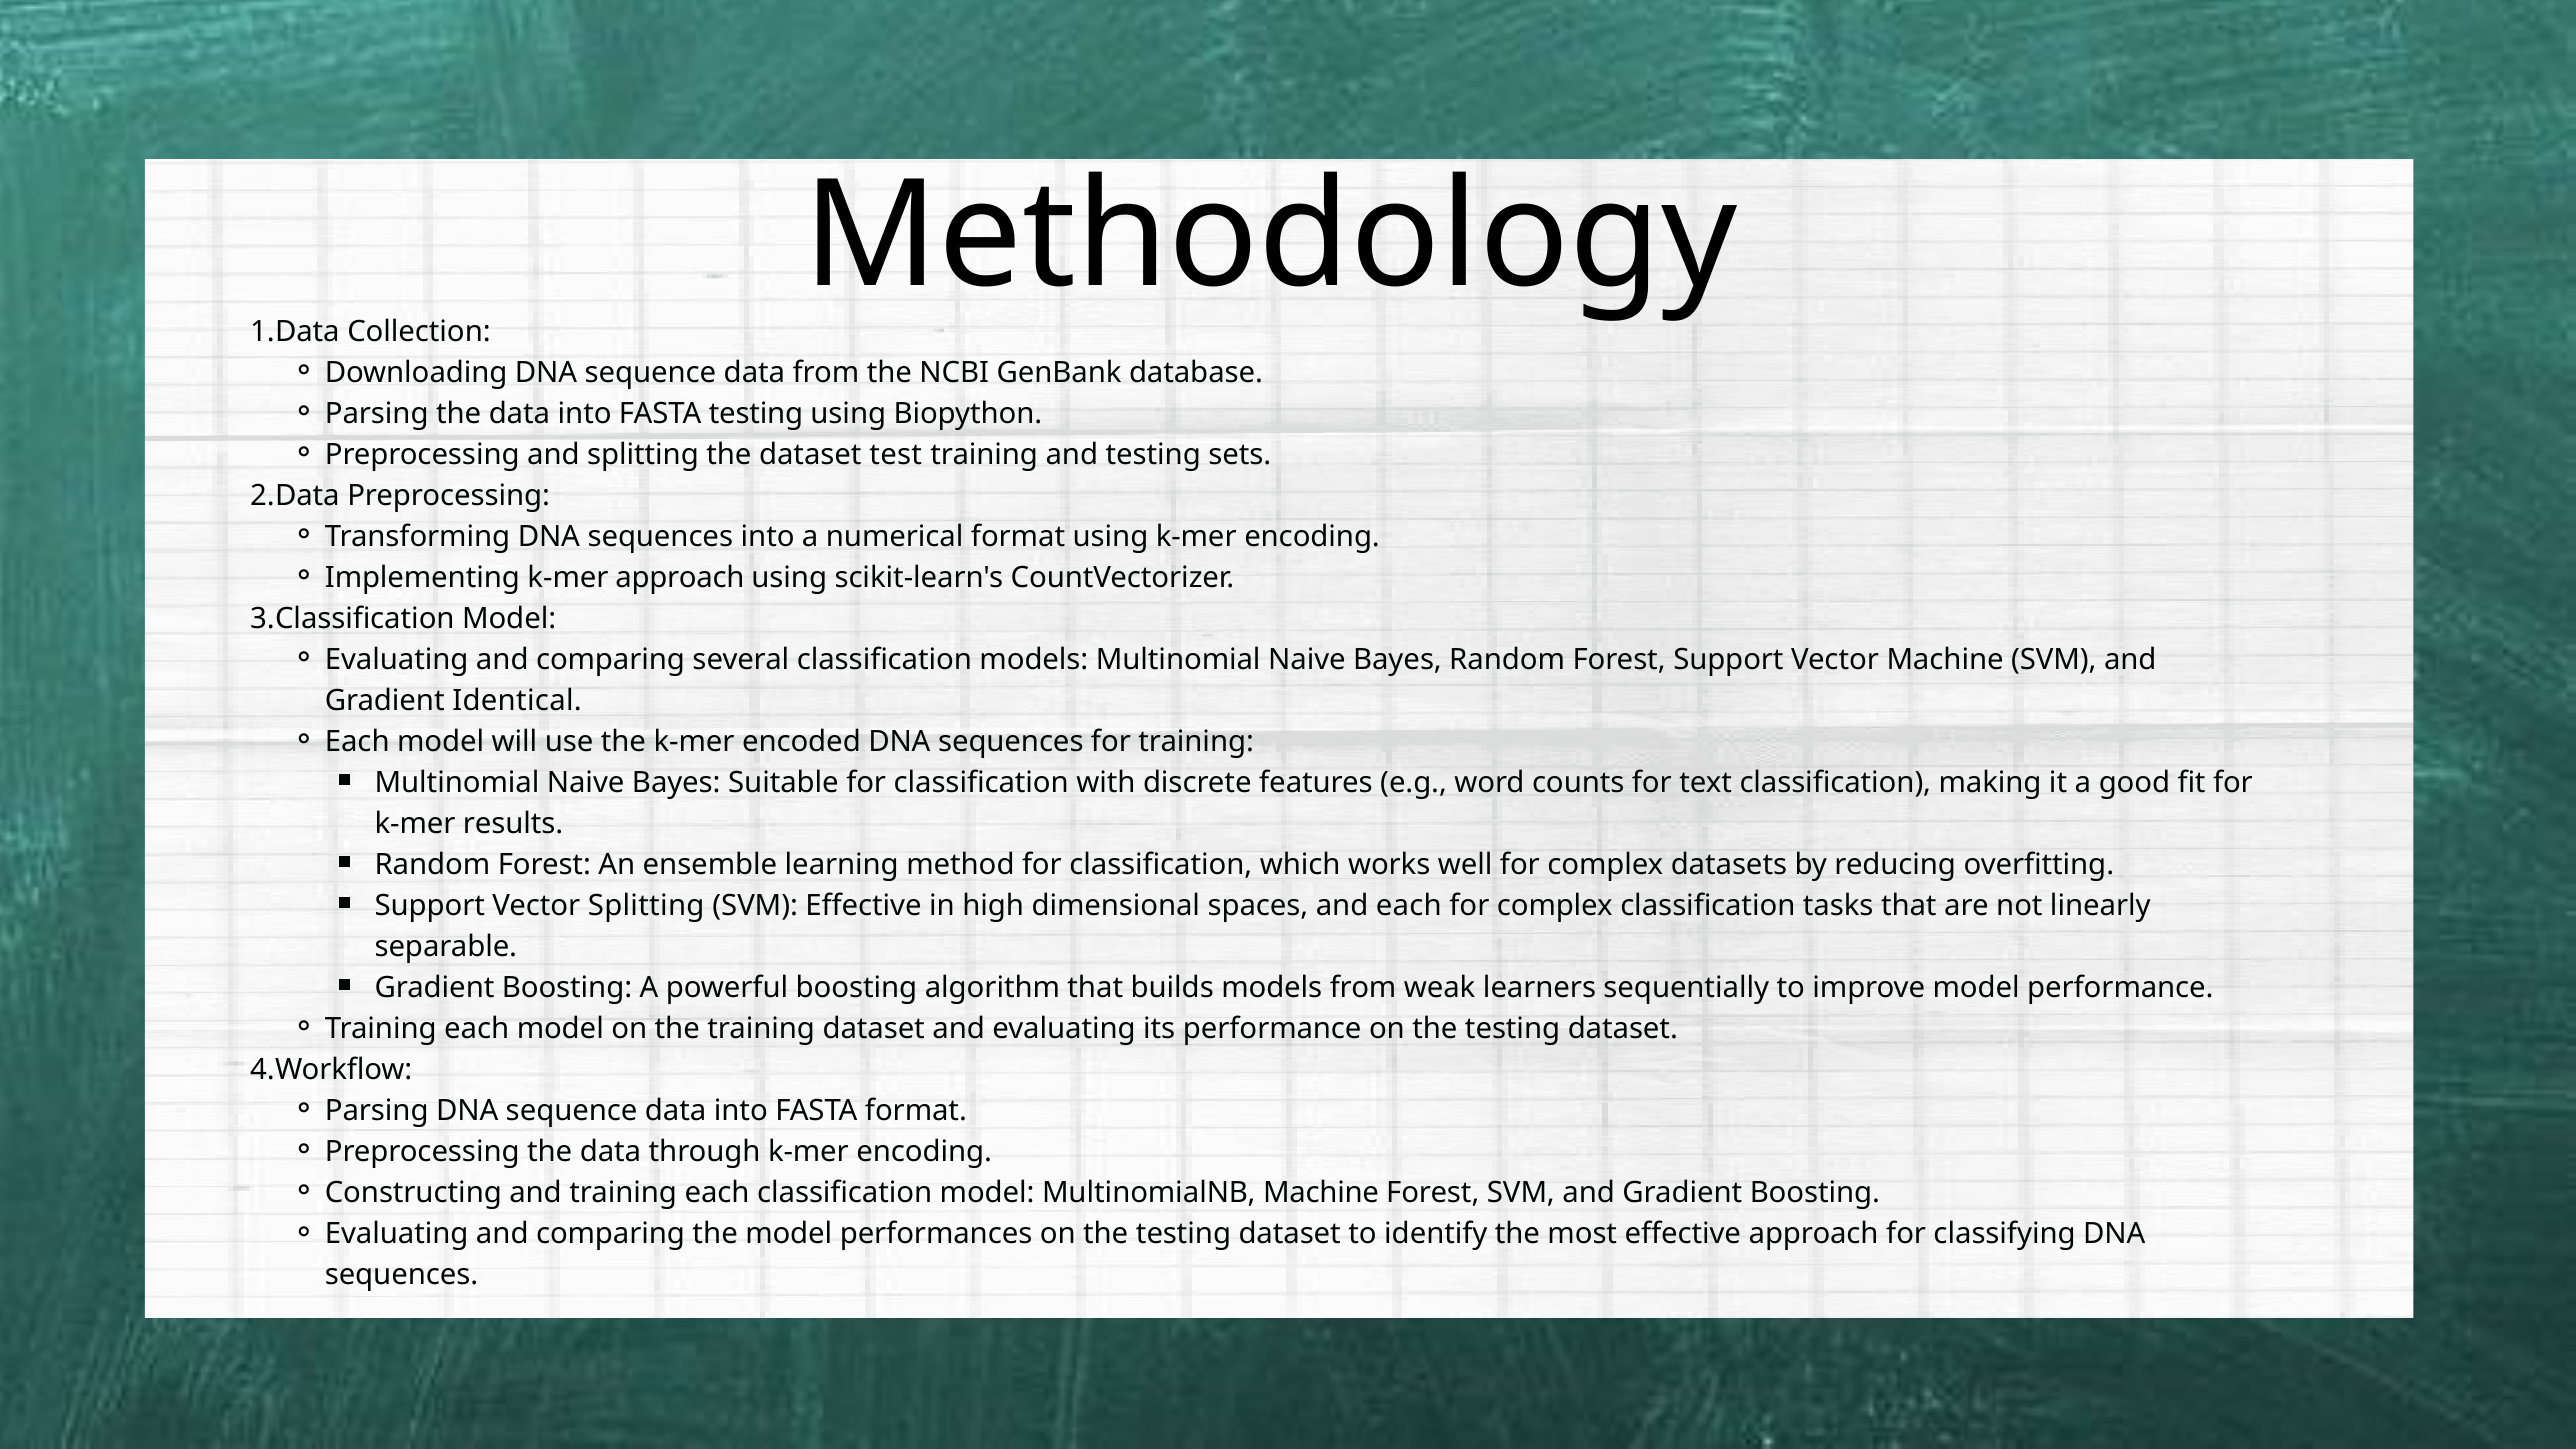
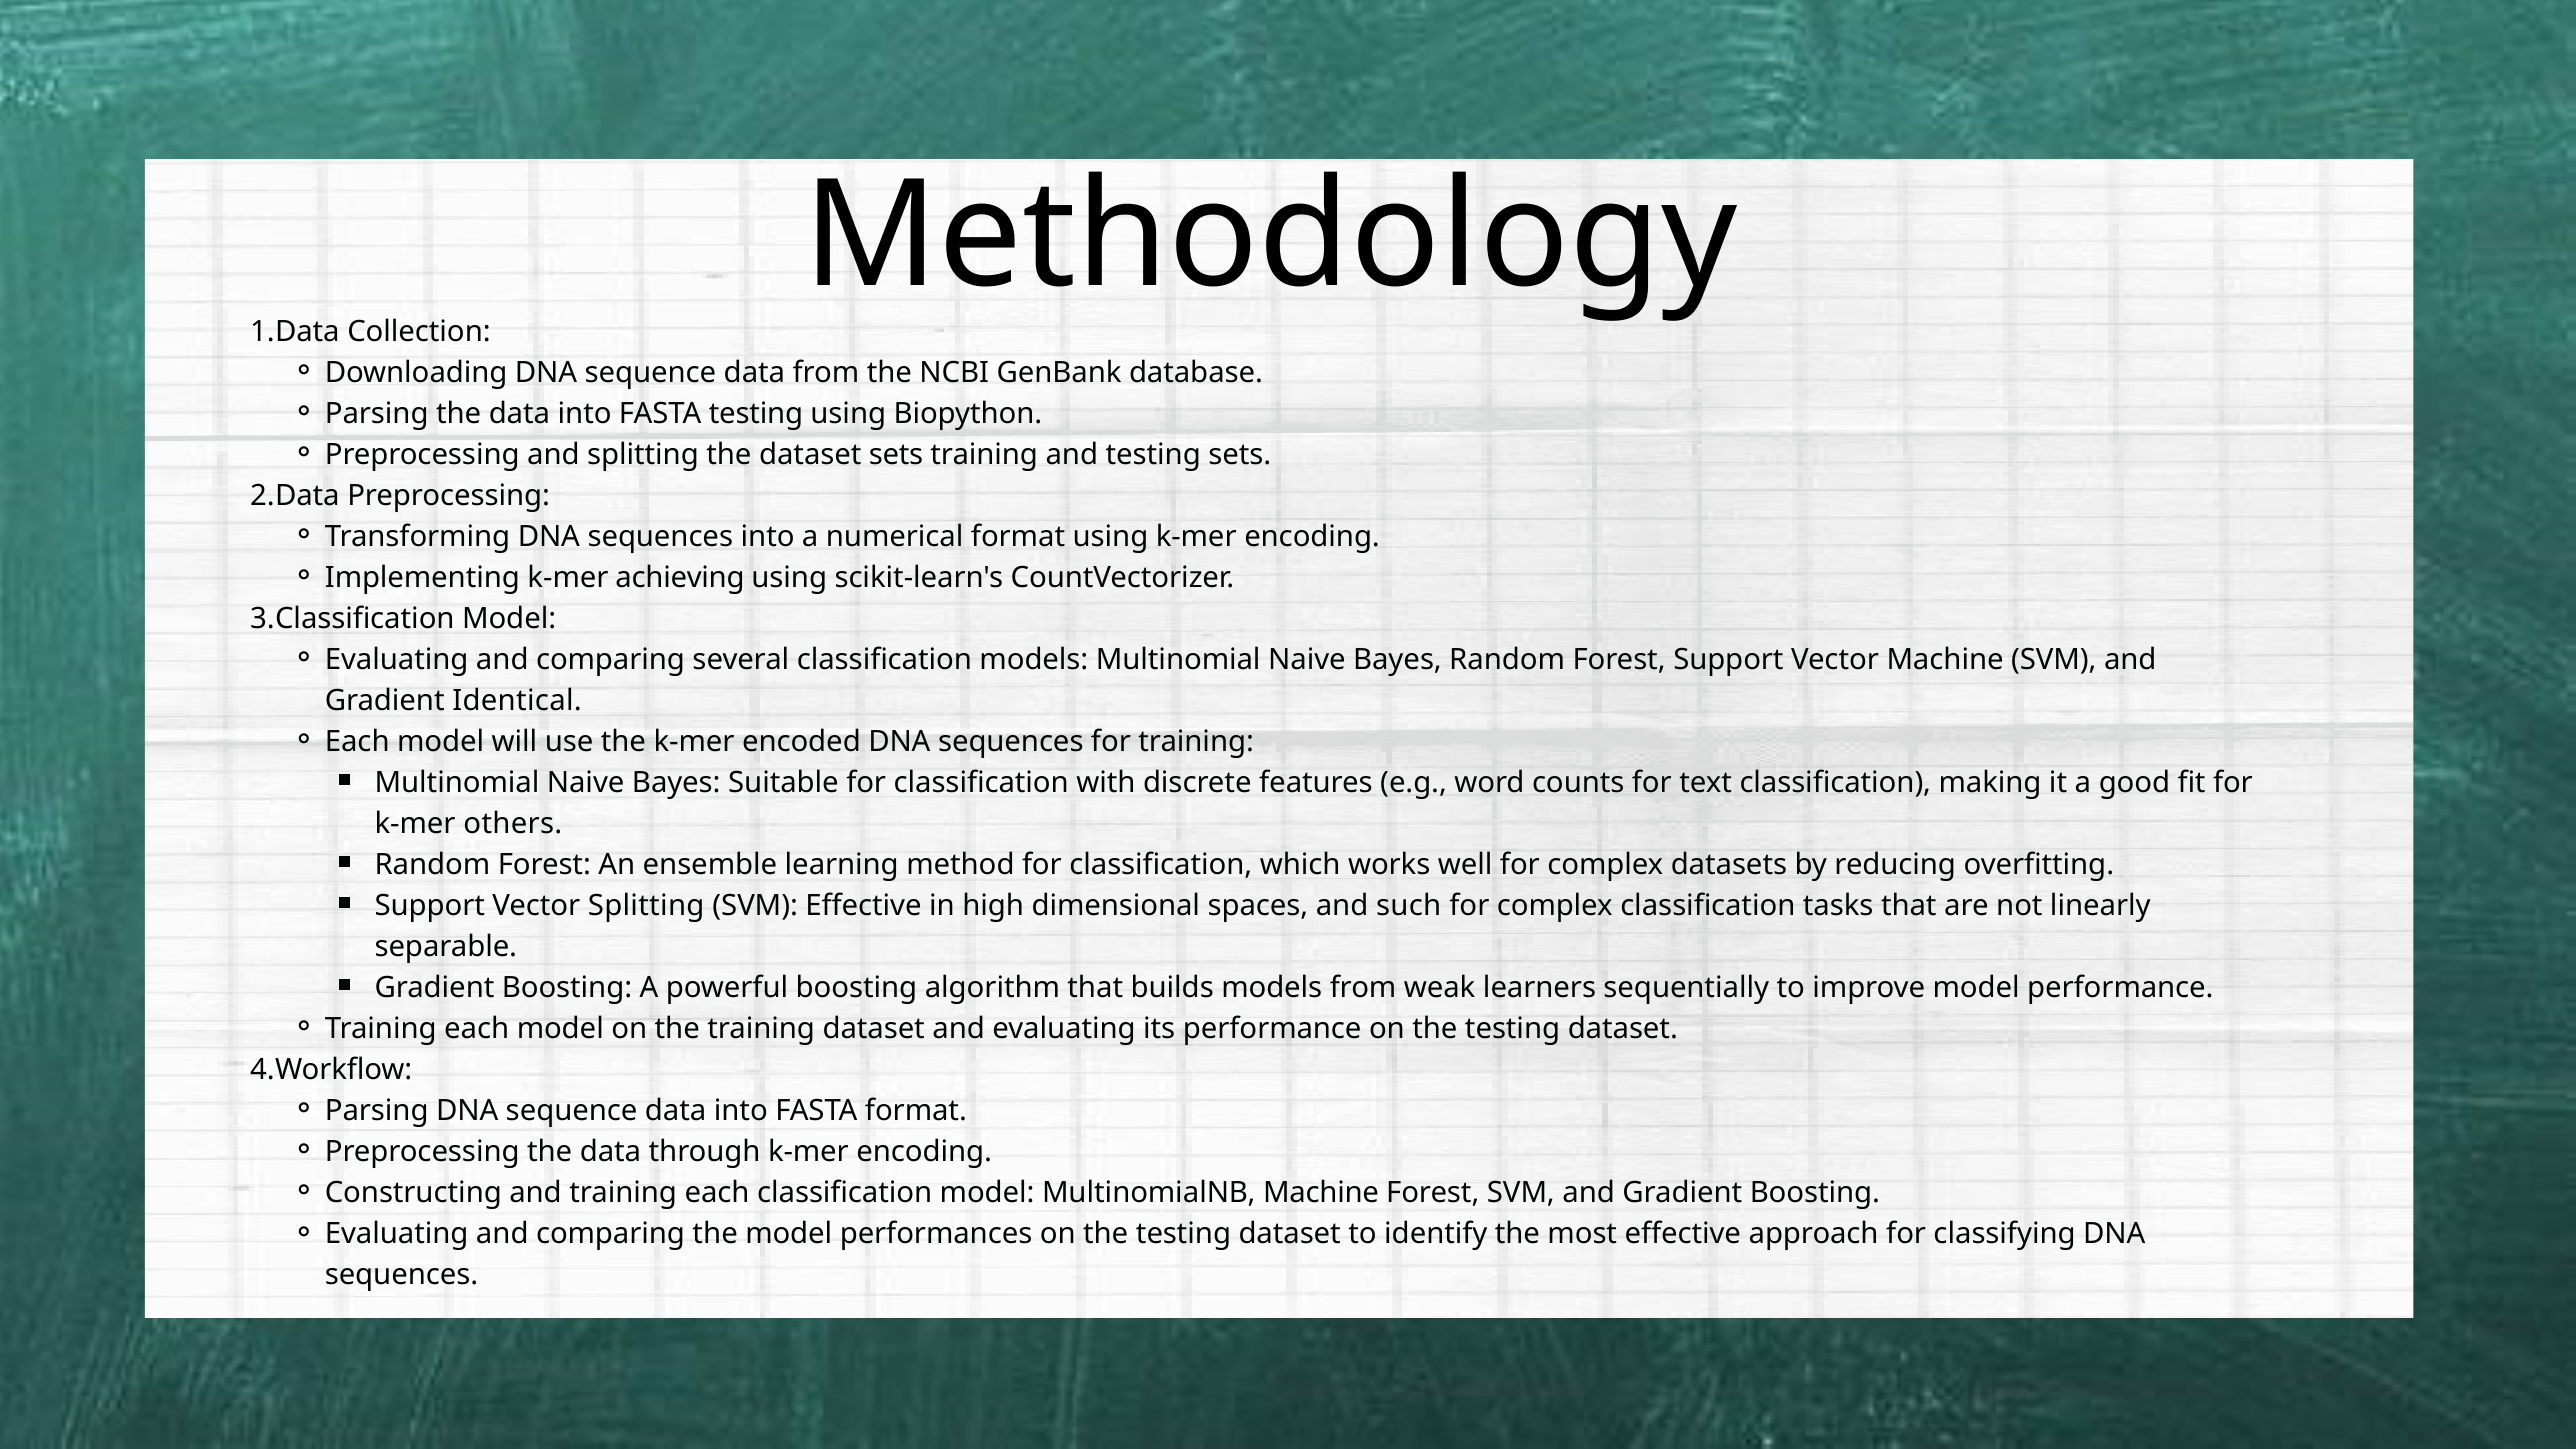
dataset test: test -> sets (896, 454)
k-mer approach: approach -> achieving (680, 578)
results: results -> others (513, 824)
and each: each -> such (1409, 906)
